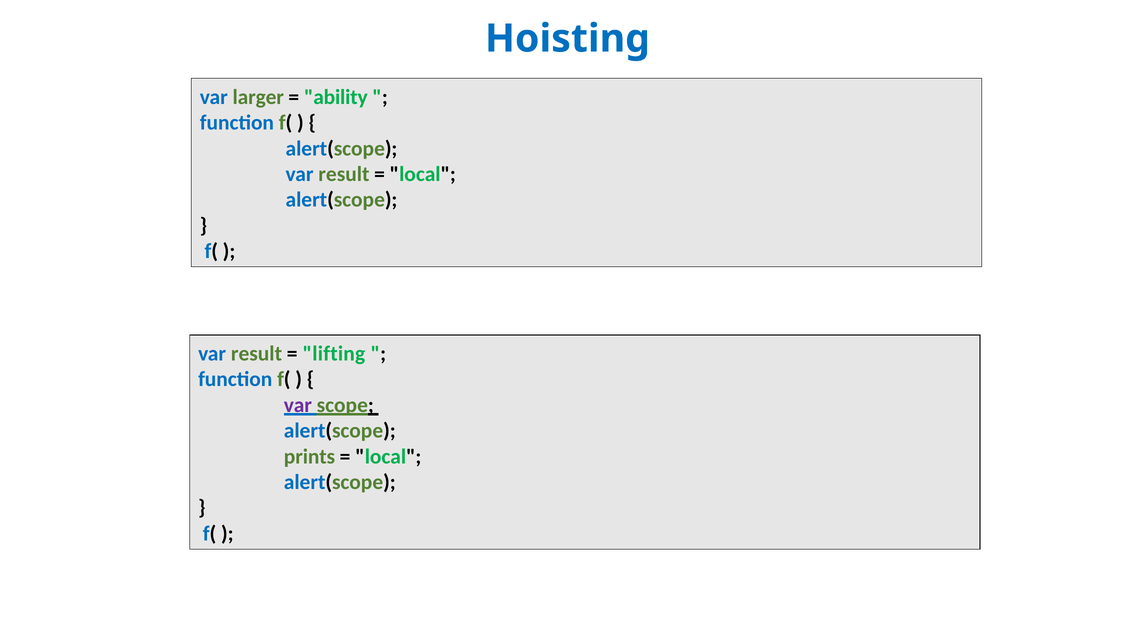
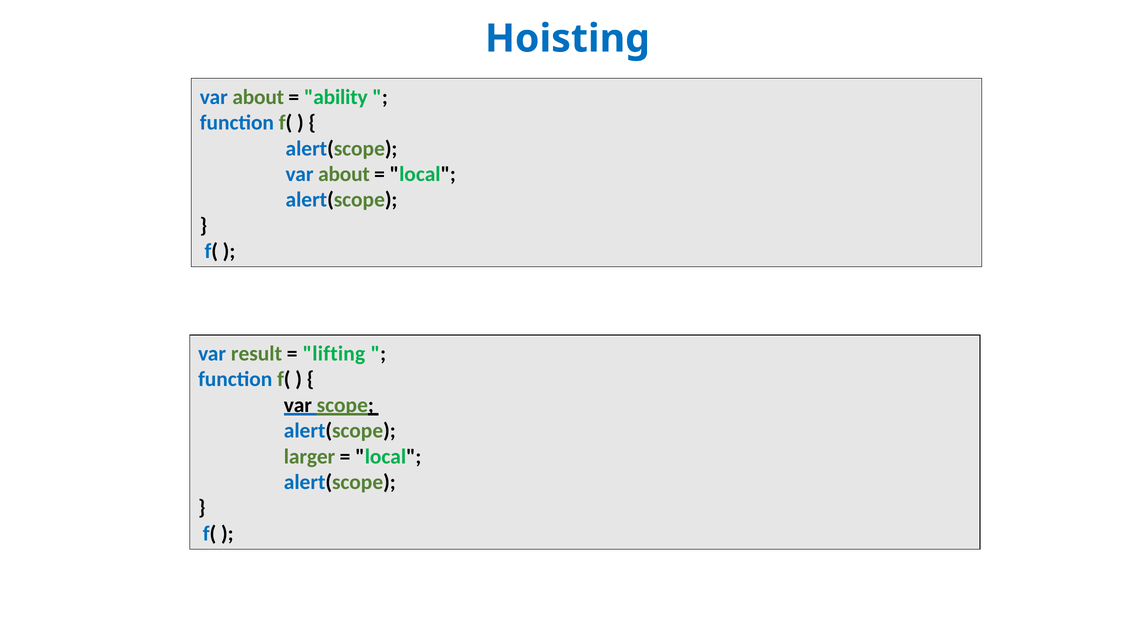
larger: larger -> about (258, 97)
result: result -> about (344, 174)
var colour: purple -> black (298, 405)
prints: prints -> larger (310, 456)
